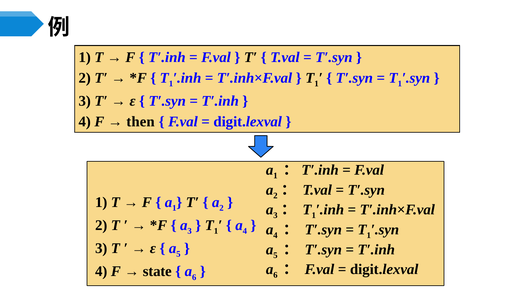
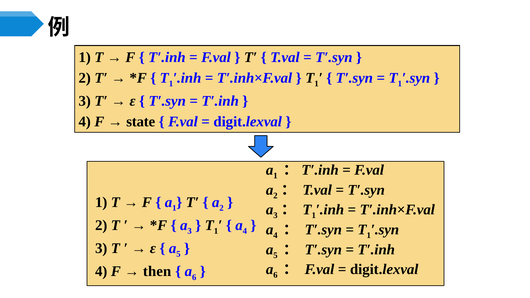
then: then -> state (141, 122)
state: state -> then (157, 272)
